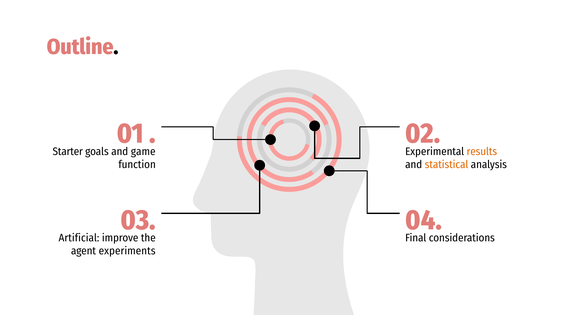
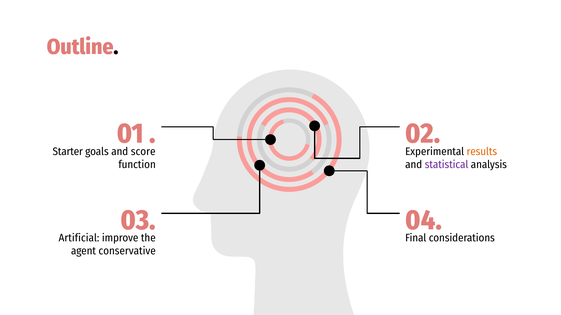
game: game -> score (143, 152)
statistical colour: orange -> purple (447, 165)
experiments: experiments -> conservative (127, 252)
